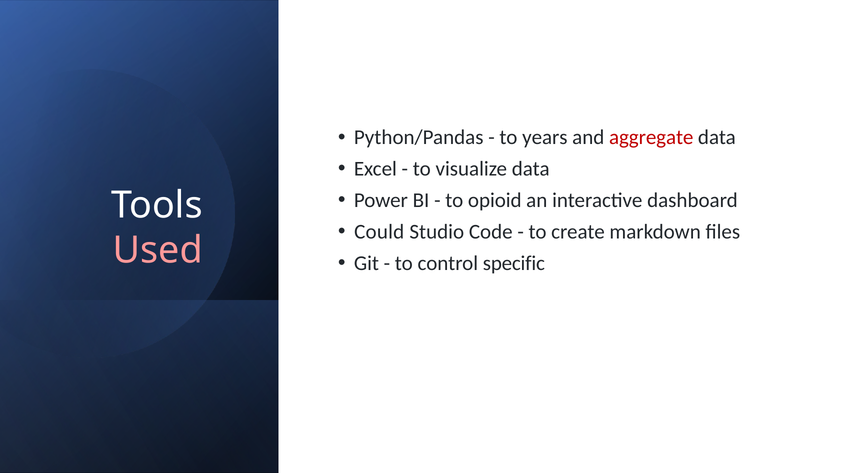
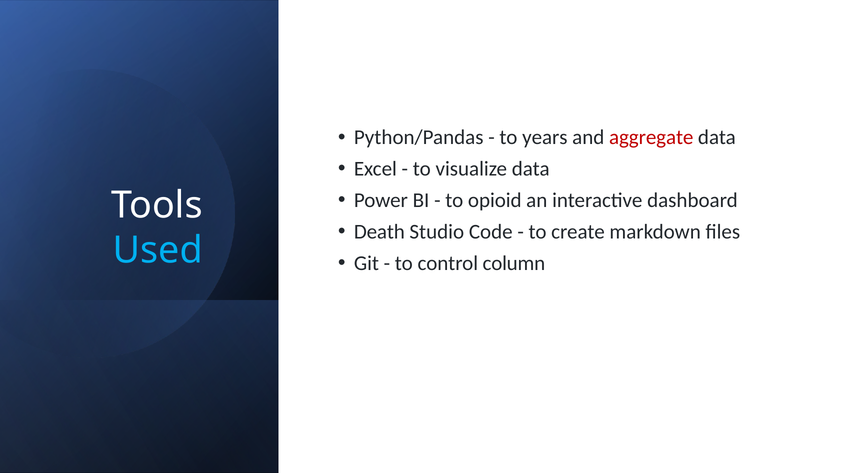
Could: Could -> Death (379, 232)
Used colour: pink -> light blue (158, 250)
specific: specific -> column (514, 263)
